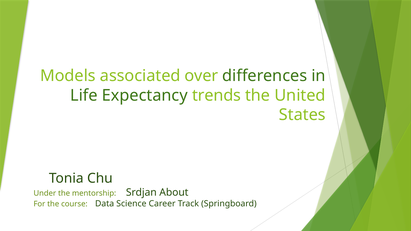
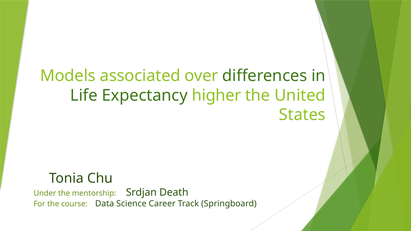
trends: trends -> higher (217, 95)
About: About -> Death (174, 193)
